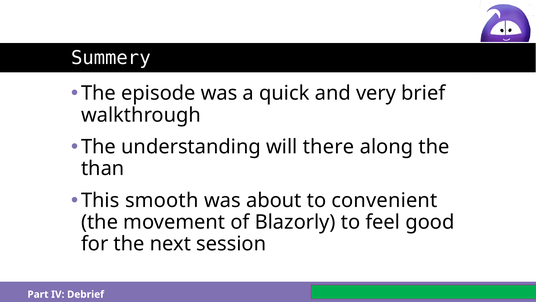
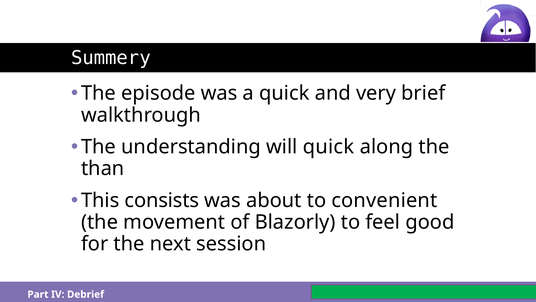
will there: there -> quick (329, 147)
smooth: smooth -> consists (162, 200)
